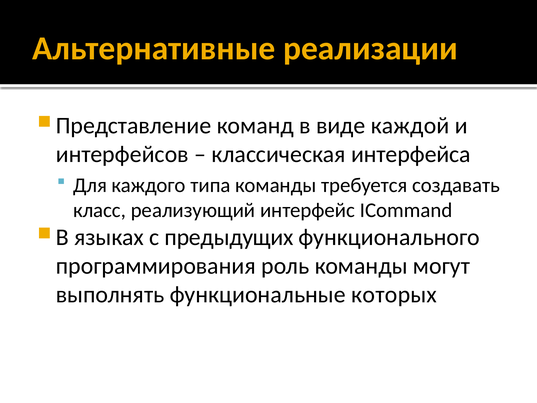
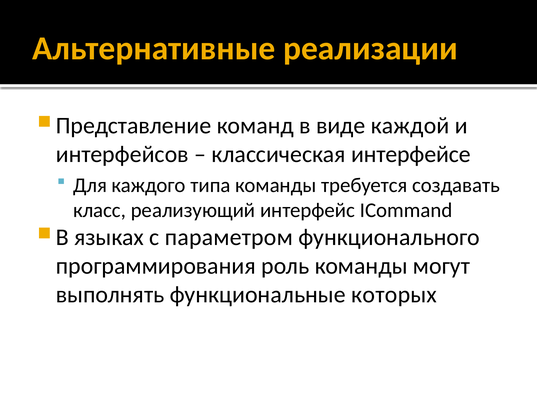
интерфейса: интерфейса -> интерфейсе (411, 154)
предыдущих: предыдущих -> параметром (229, 237)
